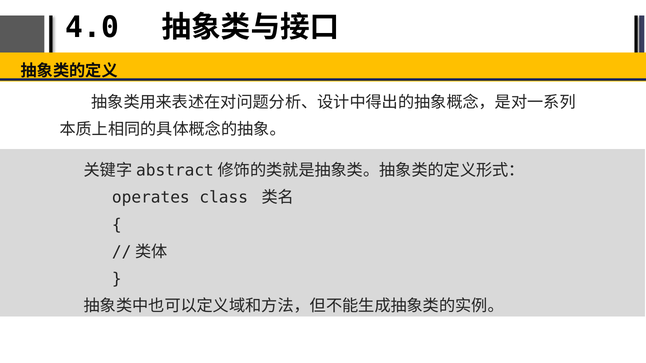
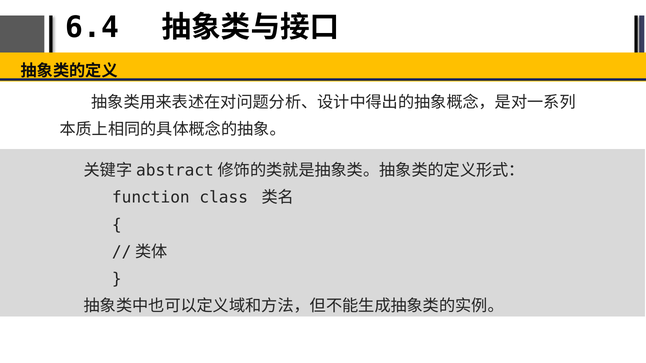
4.0: 4.0 -> 6.4 (92, 27)
operates: operates -> function (151, 198)
